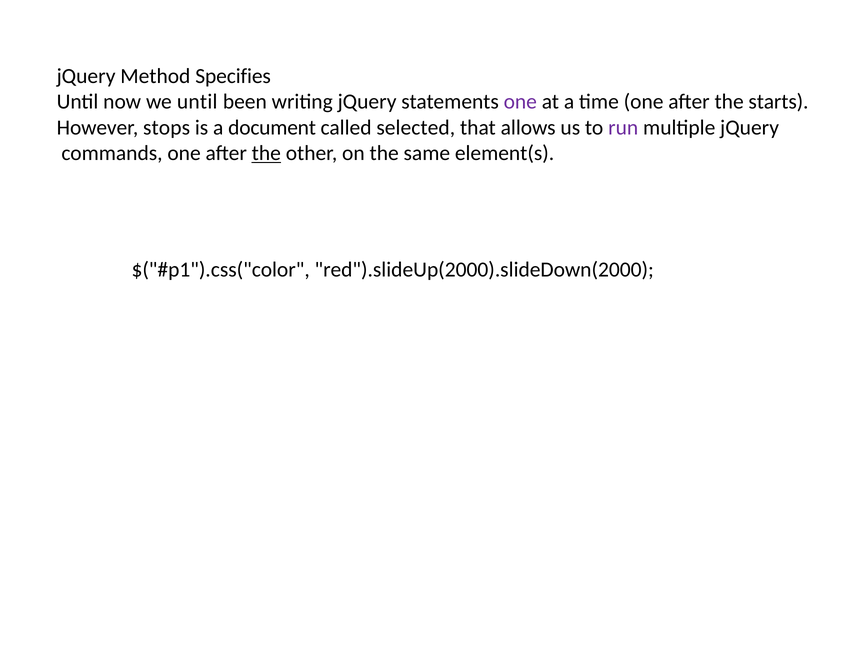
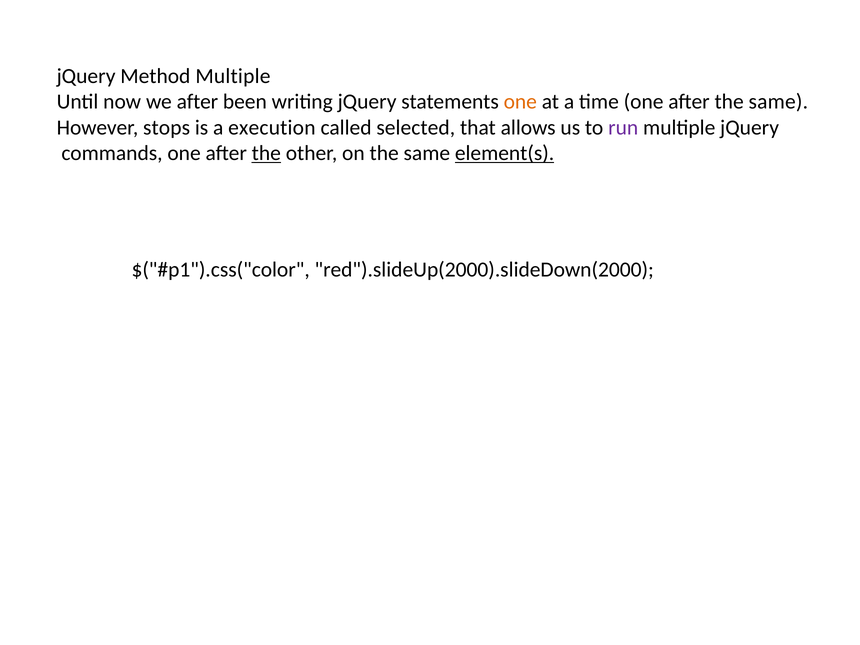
Method Specifies: Specifies -> Multiple (233, 76)
we until: until -> after (197, 102)
one colour: purple -> orange (520, 102)
after the starts: starts -> same (778, 102)
document: document -> execution (272, 128)
element(s underline: none -> present (505, 153)
